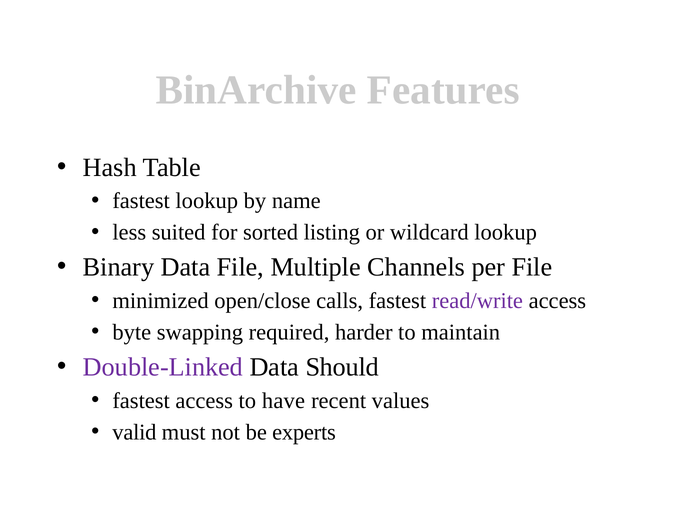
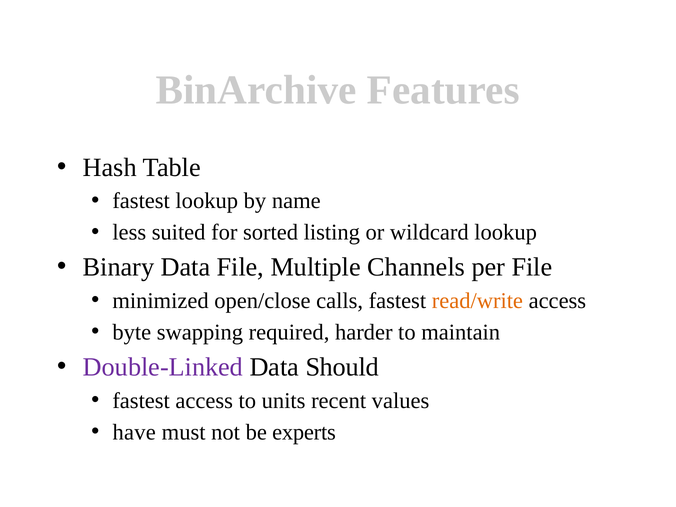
read/write colour: purple -> orange (477, 301)
have: have -> units (284, 401)
valid: valid -> have (134, 432)
